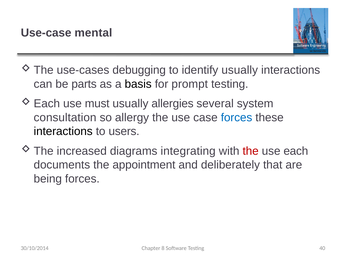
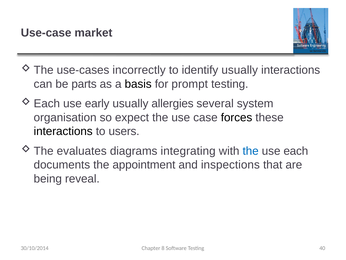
mental: mental -> market (93, 33)
debugging: debugging -> incorrectly (139, 70)
must: must -> early (97, 103)
consultation: consultation -> organisation (65, 117)
allergy: allergy -> expect (132, 117)
forces colour: blue -> black (237, 117)
increased: increased -> evaluates (82, 151)
the colour: red -> blue (251, 151)
deliberately: deliberately -> inspections (230, 165)
being forces: forces -> reveal (82, 178)
